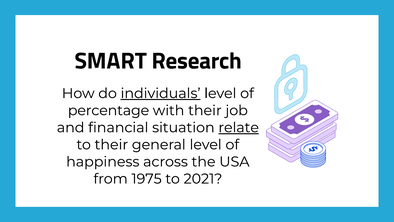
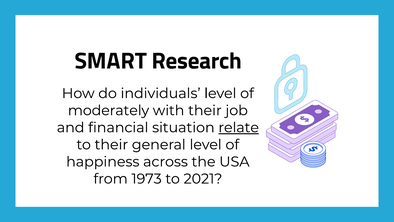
individuals underline: present -> none (161, 93)
percentage: percentage -> moderately (109, 110)
1975: 1975 -> 1973 (147, 179)
